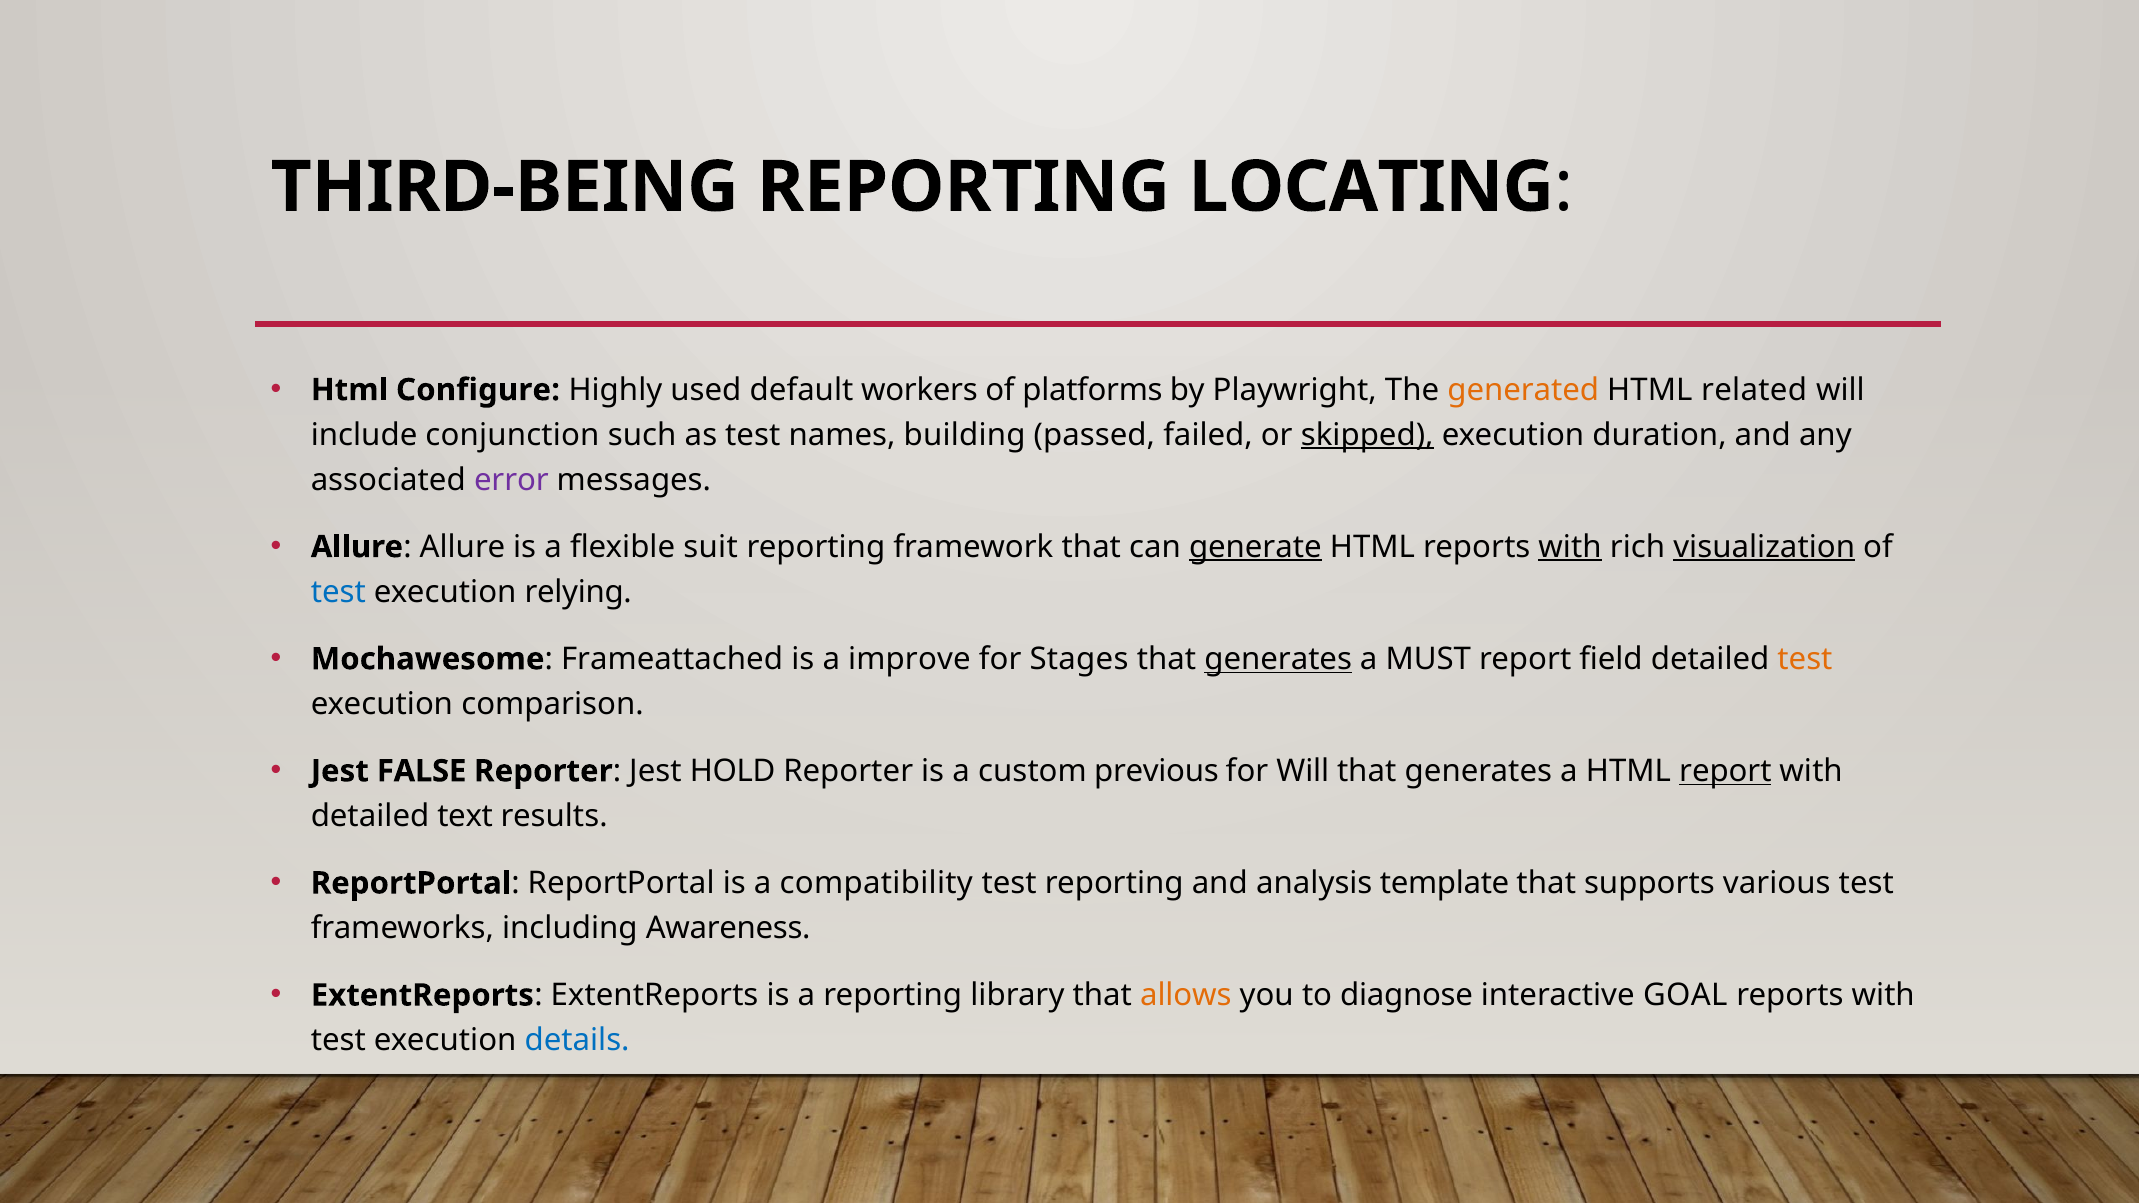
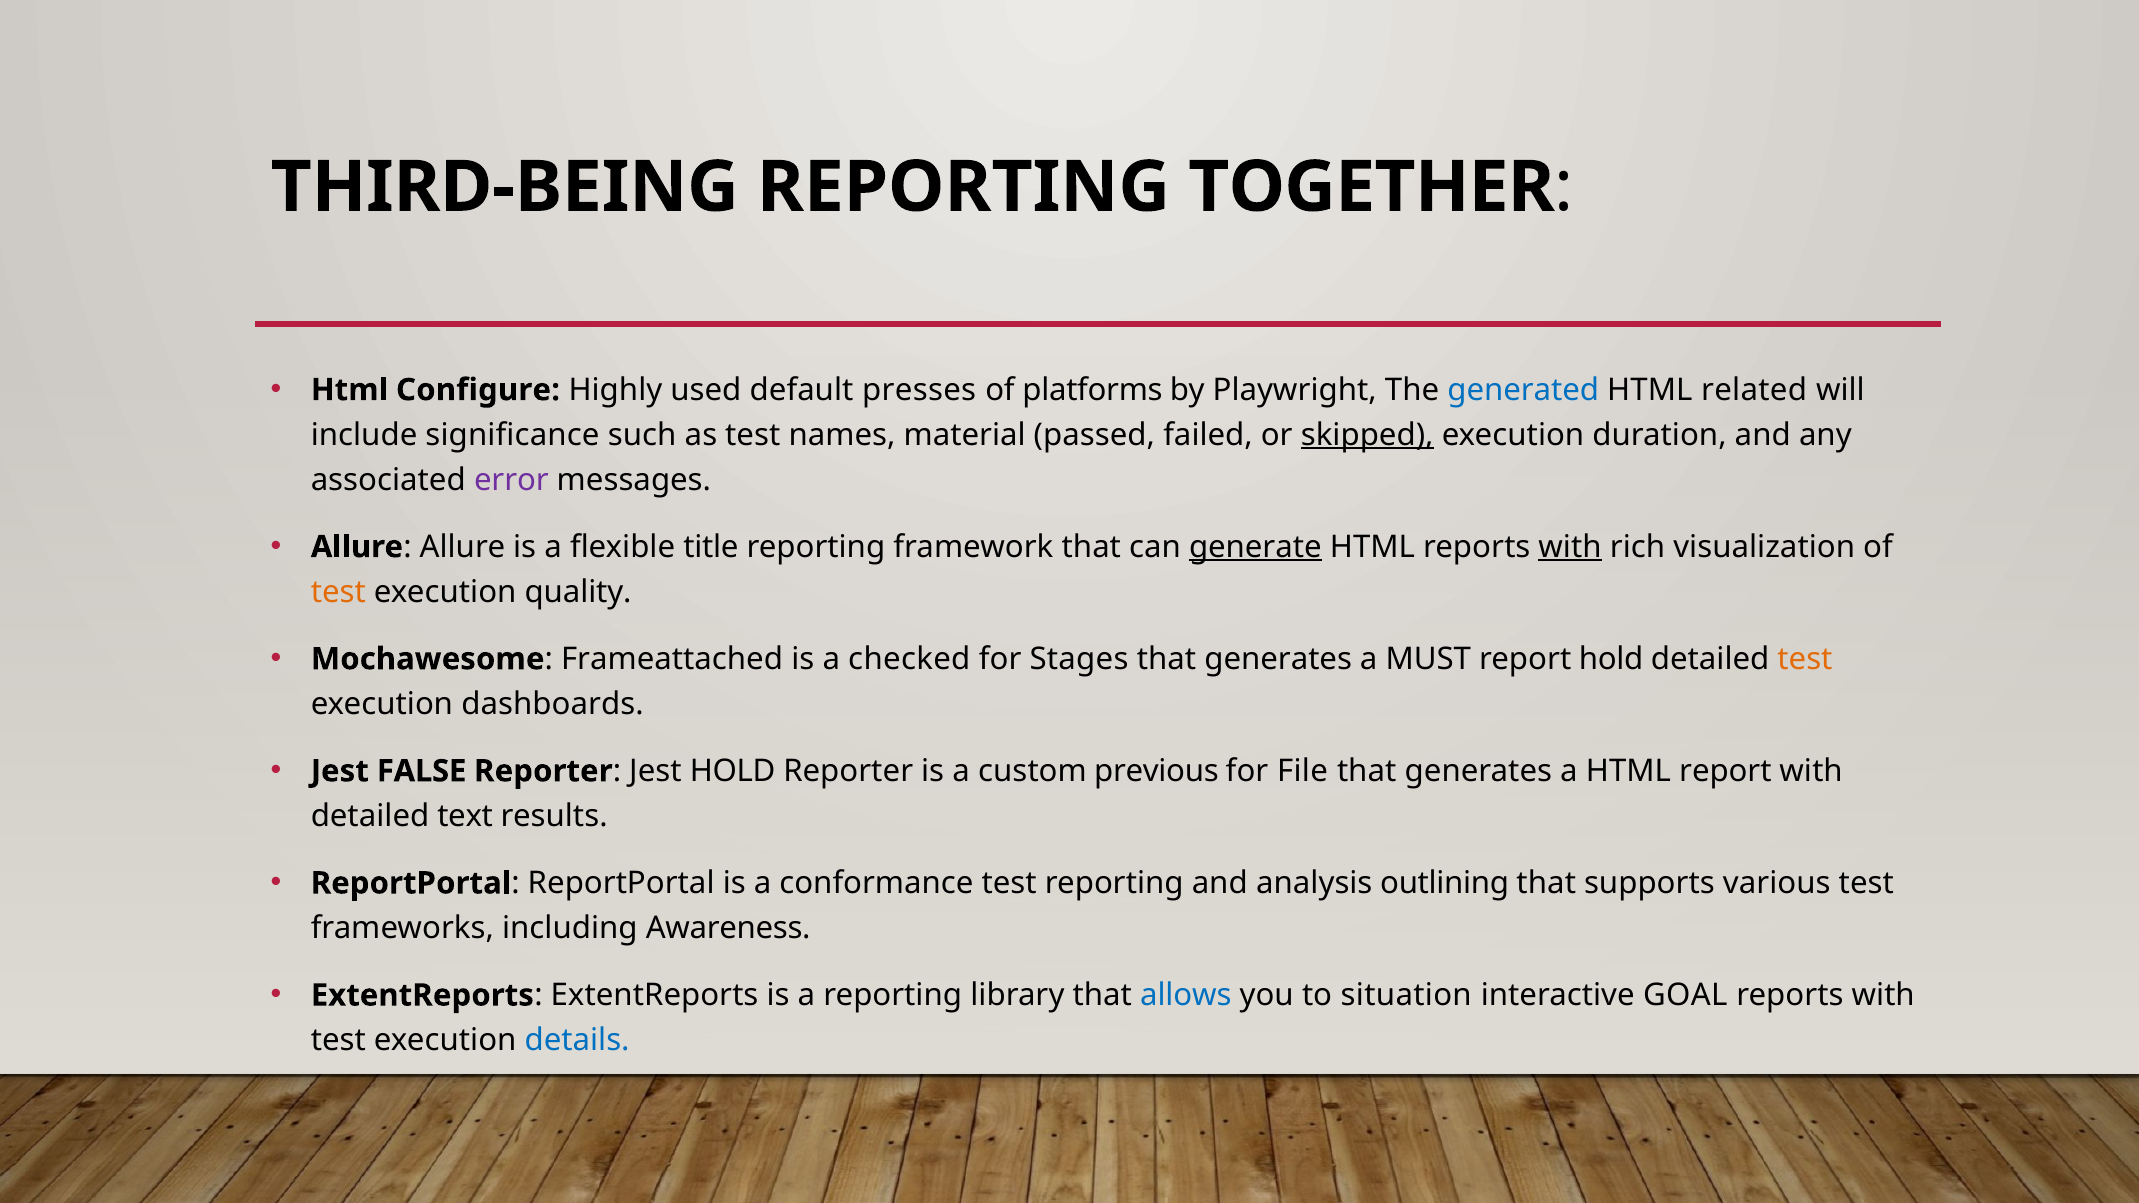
LOCATING: LOCATING -> TOGETHER (1371, 187)
workers: workers -> presses (919, 390)
generated colour: orange -> blue (1523, 390)
conjunction: conjunction -> significance (512, 435)
building: building -> material (965, 435)
suit: suit -> title (711, 547)
visualization underline: present -> none (1764, 547)
test colour: blue -> orange (338, 592)
relying: relying -> quality (578, 592)
improve: improve -> checked (909, 659)
generates underline: present -> none (1278, 659)
report field: field -> hold (1611, 659)
comparison: comparison -> dashboards (553, 704)
for Will: Will -> File (1303, 771)
report underline: present -> none (1725, 771)
compatibility: compatibility -> conformance (876, 883)
template: template -> outlining (1445, 883)
allows colour: orange -> blue (1186, 995)
diagnose: diagnose -> situation (1406, 995)
